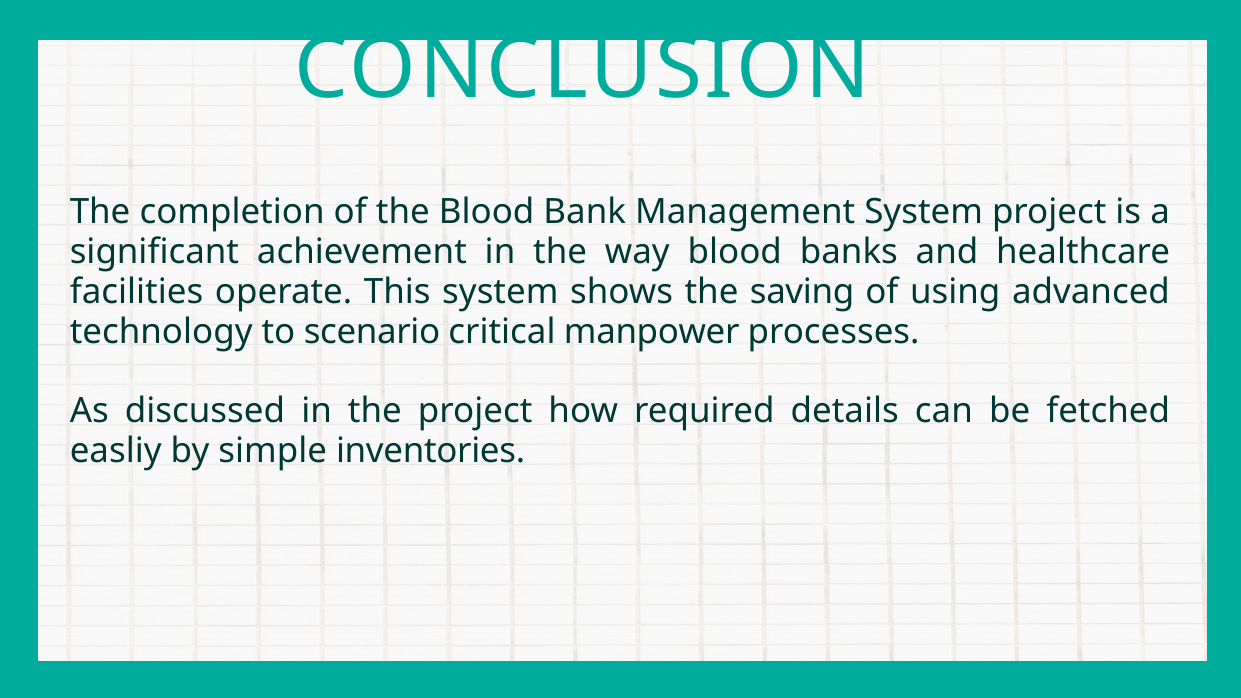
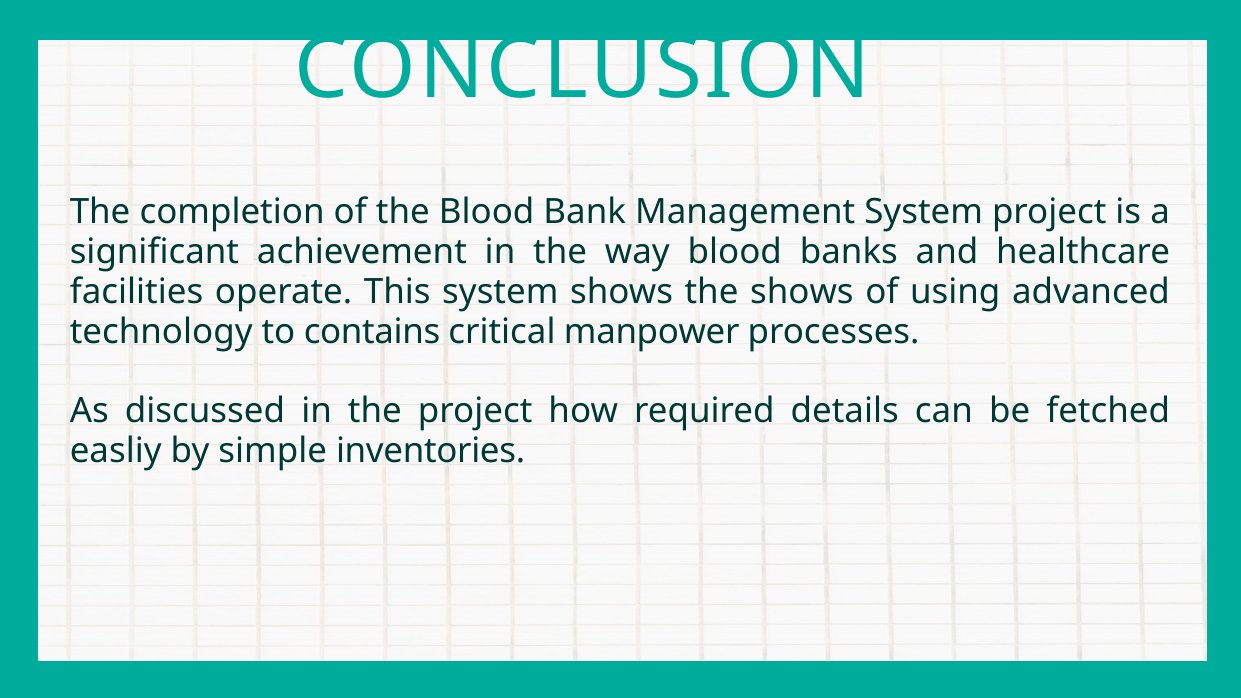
the saving: saving -> shows (802, 292)
scenario: scenario -> contains (372, 332)
